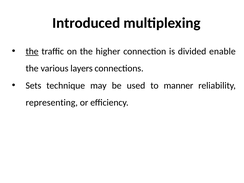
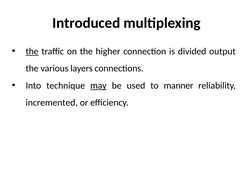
enable: enable -> output (222, 51)
Sets: Sets -> Into (33, 86)
may underline: none -> present (98, 86)
representing: representing -> incremented (52, 103)
